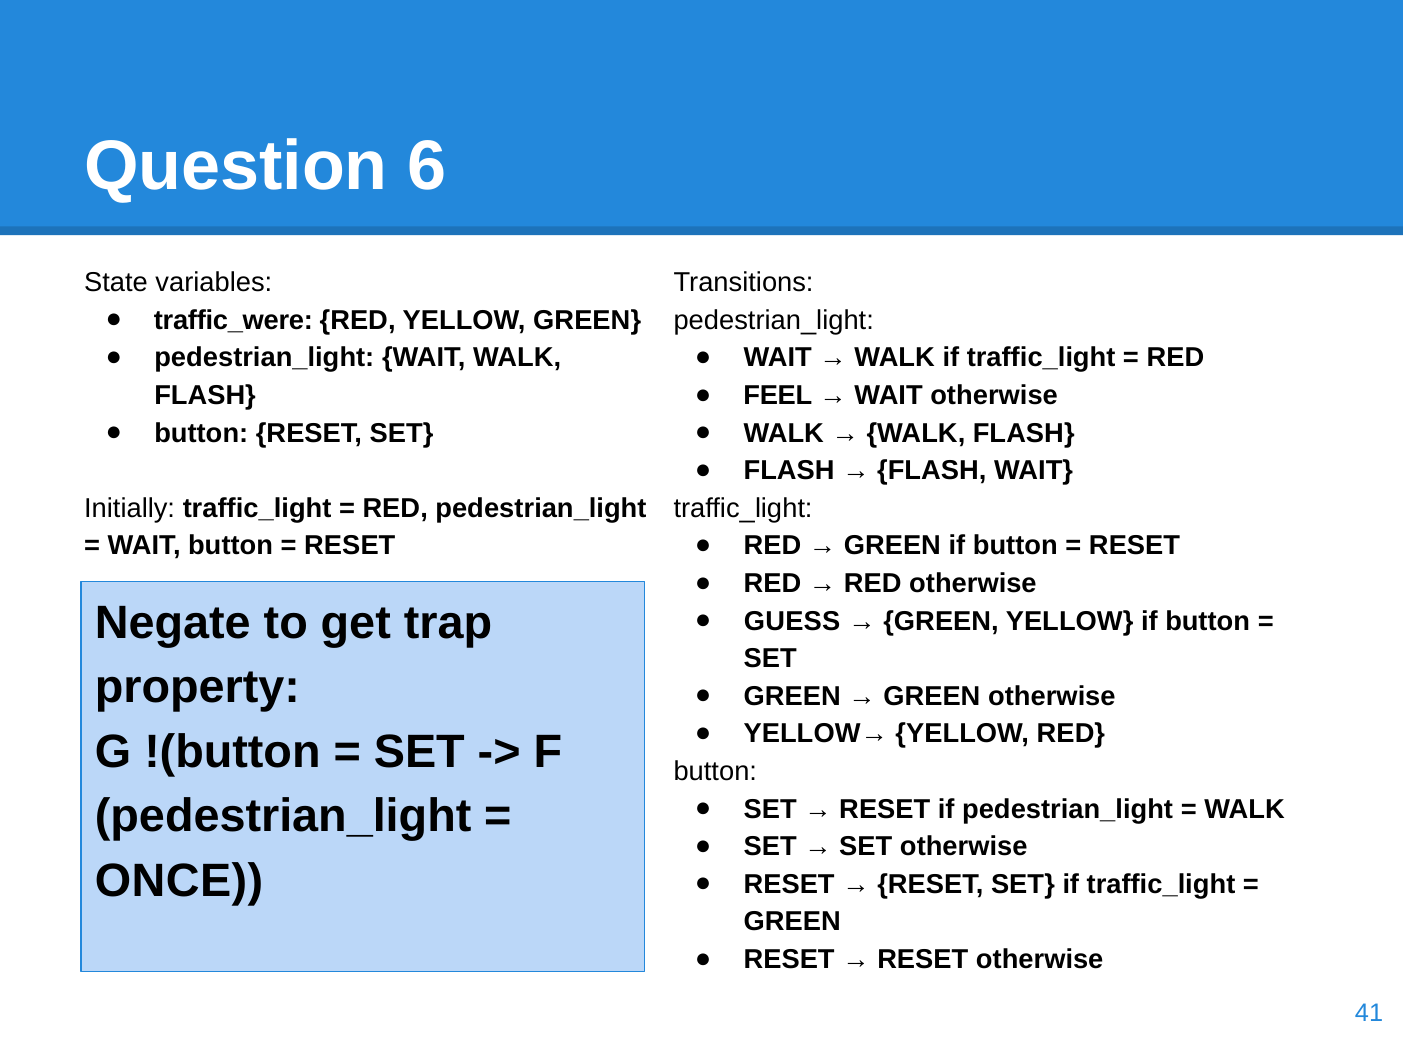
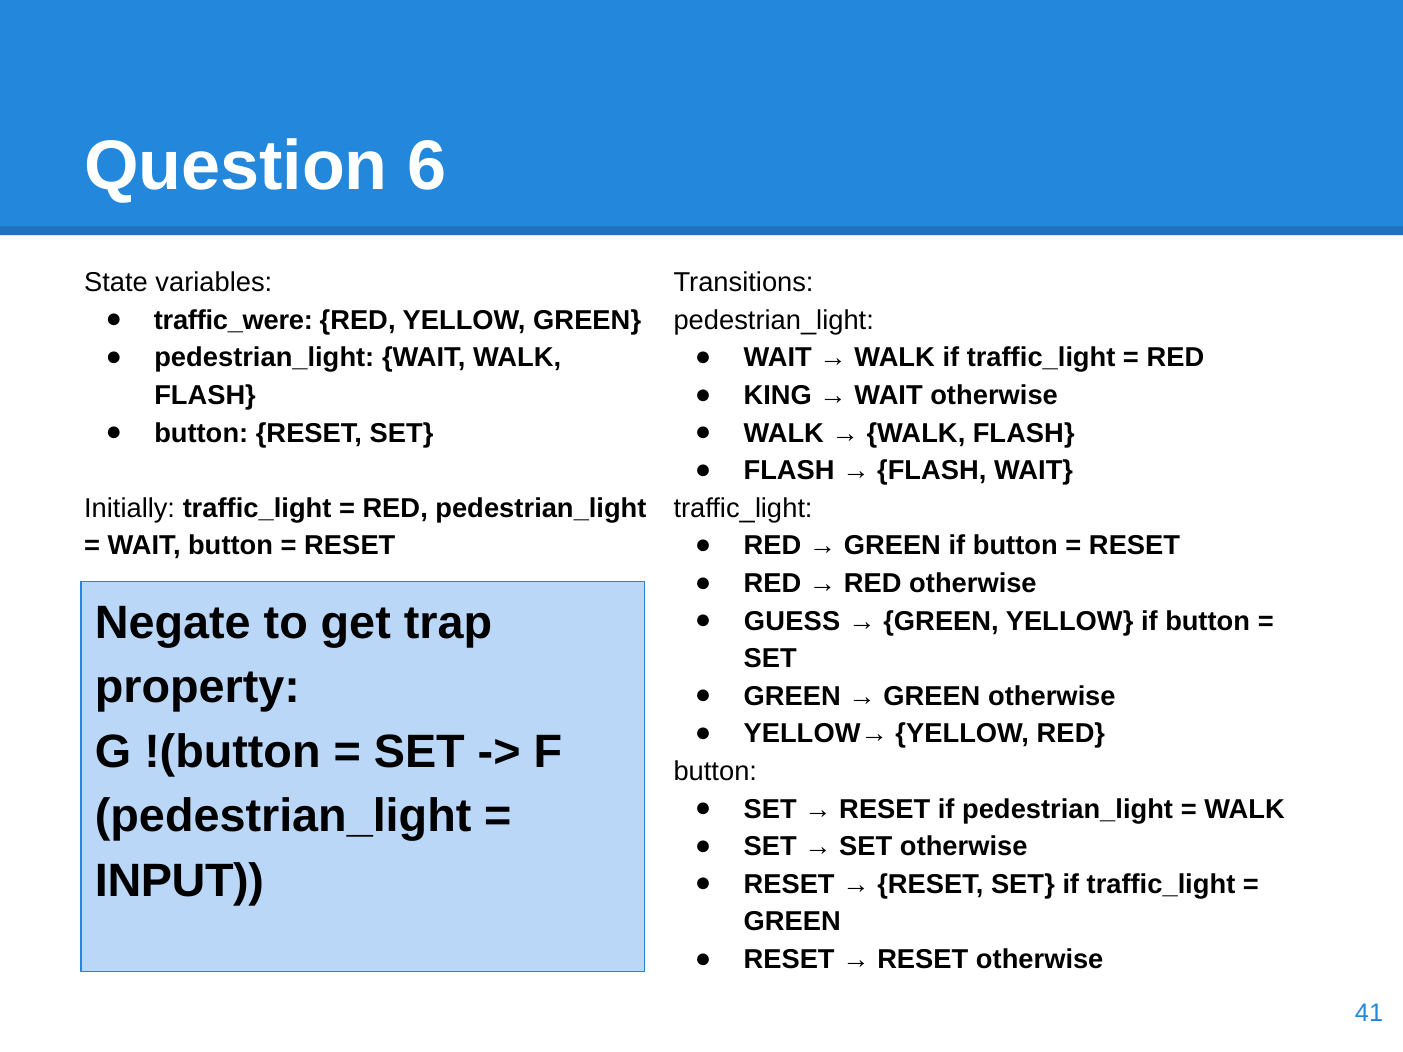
FEEL: FEEL -> KING (778, 396)
ONCE: ONCE -> INPUT (179, 881)
